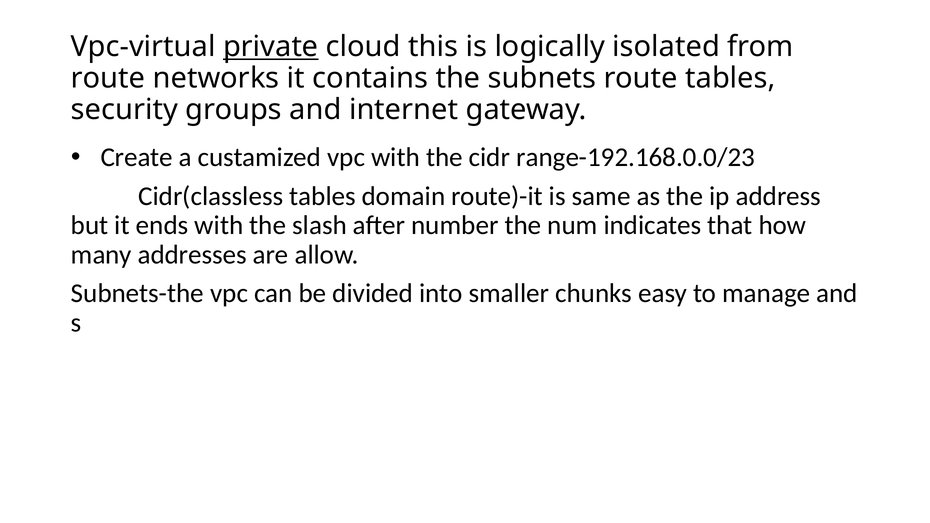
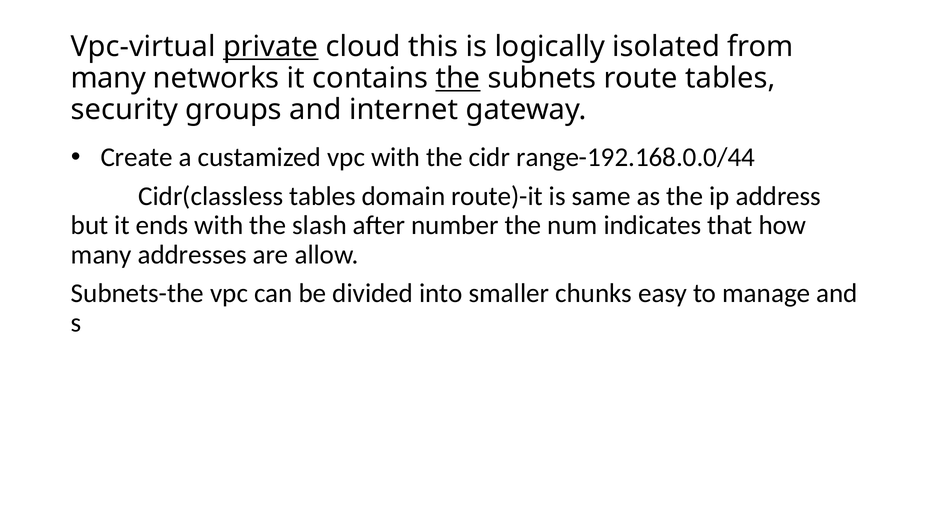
route: route -> many (108, 78)
the underline: none -> present (458, 78)
range-192.168.0.0/23: range-192.168.0.0/23 -> range-192.168.0.0/44 (636, 157)
